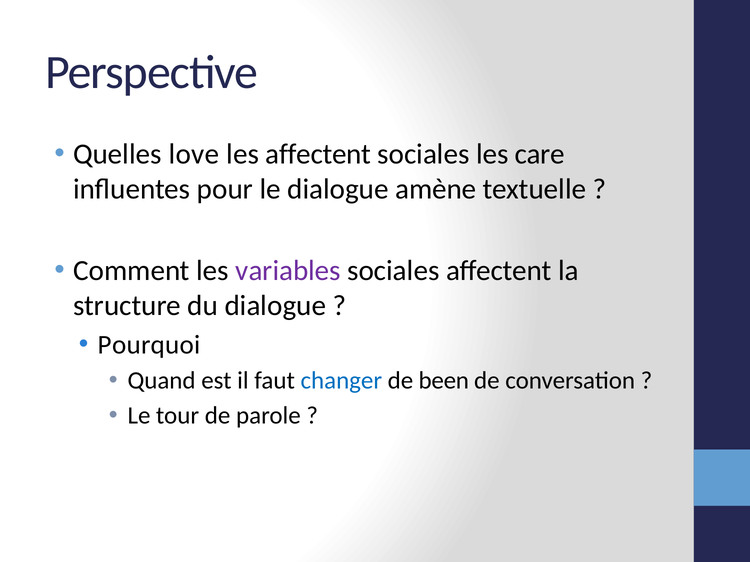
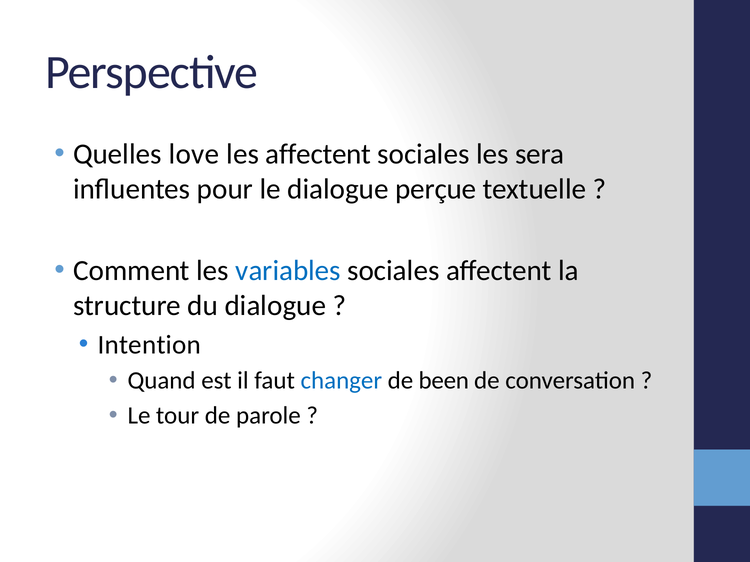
care: care -> sera (540, 154)
amène: amène -> perçue (436, 189)
variables colour: purple -> blue (288, 271)
Pourquoi: Pourquoi -> Intention (149, 345)
